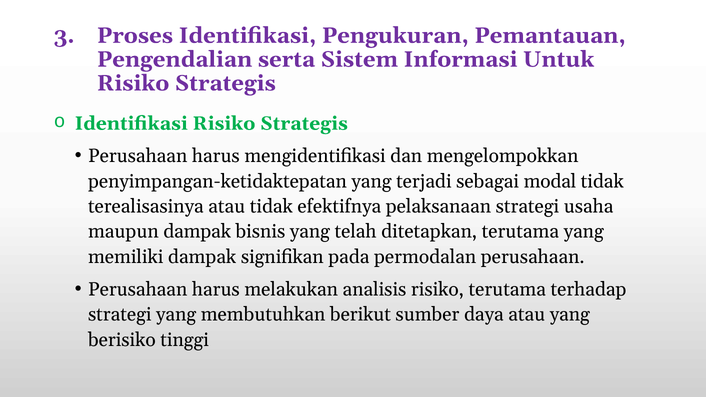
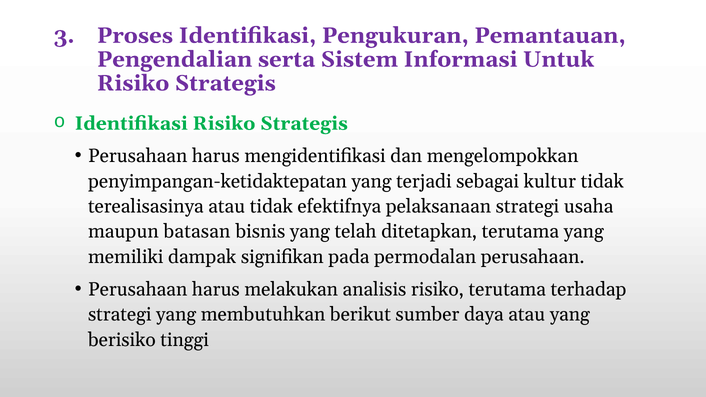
modal: modal -> kultur (550, 181)
maupun dampak: dampak -> batasan (197, 232)
